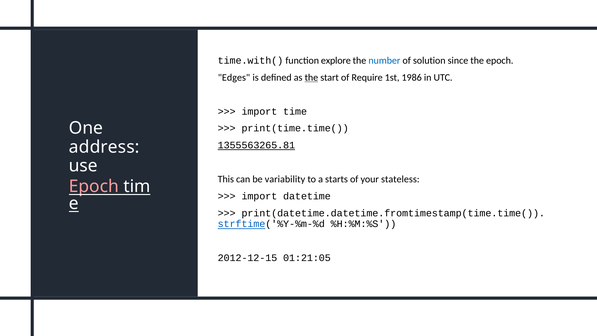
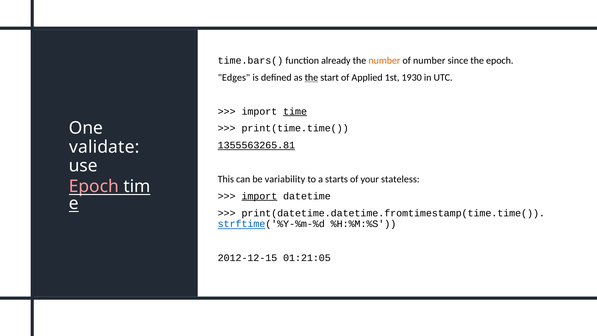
time.with(: time.with( -> time.bars( (250, 61)
explore: explore -> already (336, 61)
number colour: blue -> orange (384, 61)
of solution: solution -> number (429, 61)
Require: Require -> Applied (367, 77)
1986: 1986 -> 1930 (412, 77)
time underline: none -> present (295, 111)
address: address -> validate (104, 147)
import underline: none -> present (259, 196)
